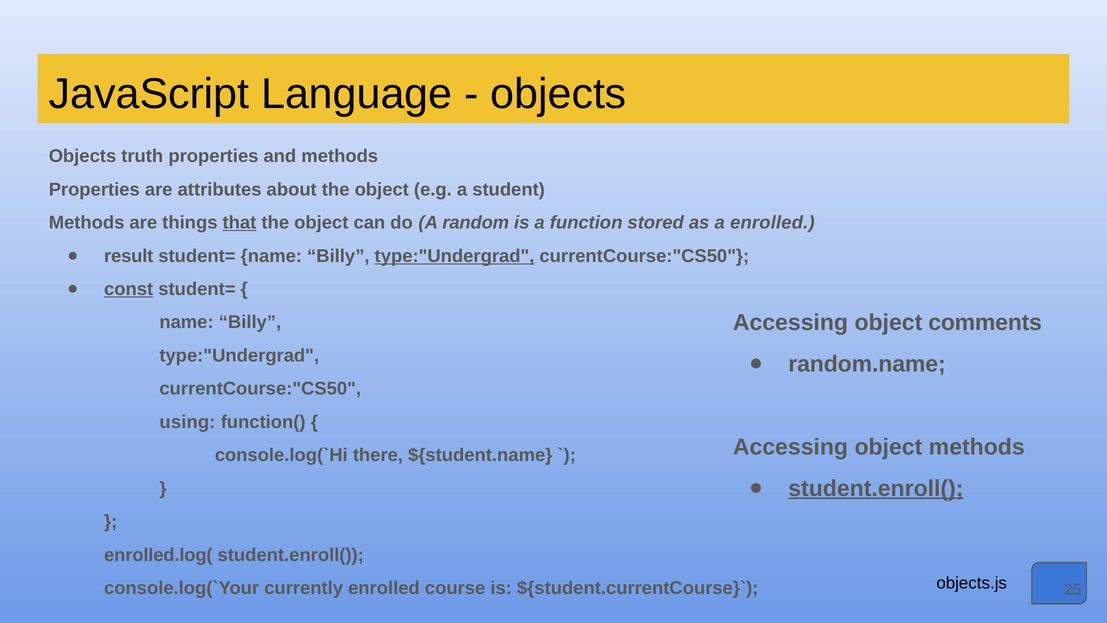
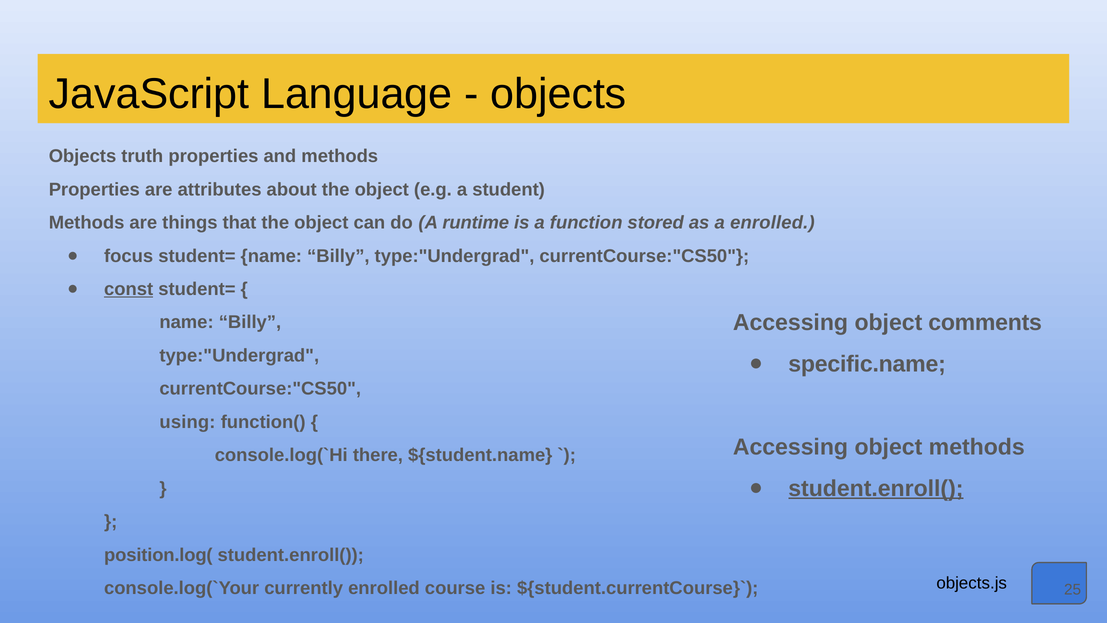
that underline: present -> none (239, 223)
random: random -> runtime (476, 223)
result: result -> focus (129, 256)
type:"Undergrad underline: present -> none (455, 256)
random.name: random.name -> specific.name (867, 364)
enrolled.log(: enrolled.log( -> position.log( (158, 555)
